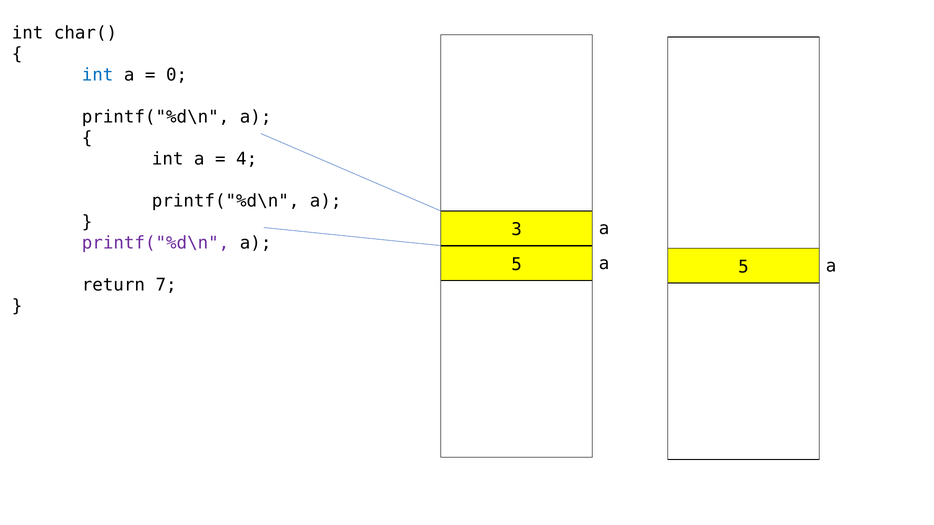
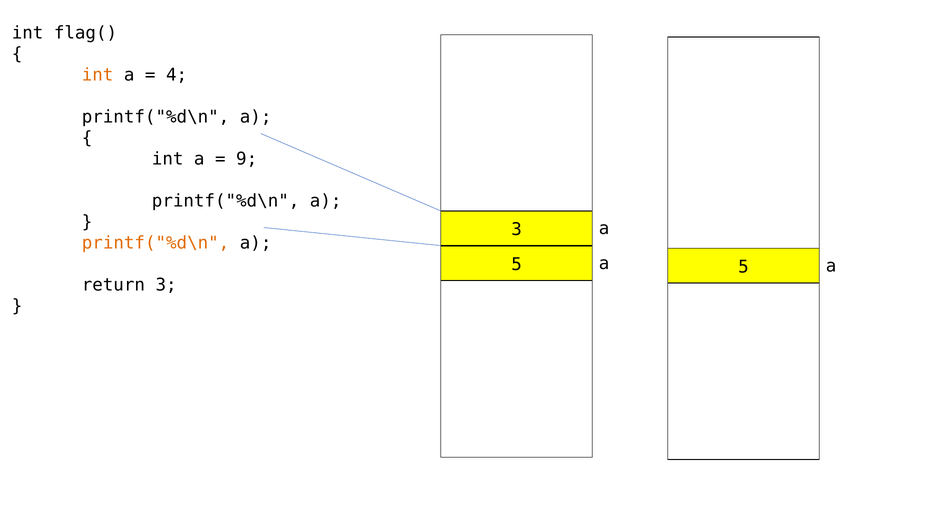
char(: char( -> flag( (85, 33)
int colour: blue -> orange (98, 75)
0: 0 -> 4 (177, 75)
4: 4 -> 9 (247, 159)
printf("%d\n colour: purple -> orange (156, 243)
return 7: 7 -> 3 (166, 285)
